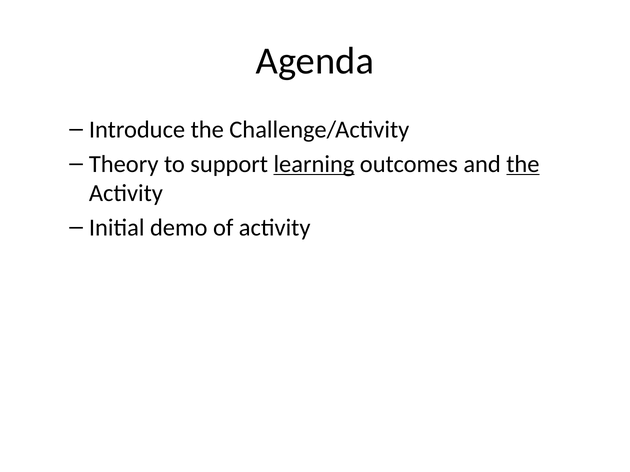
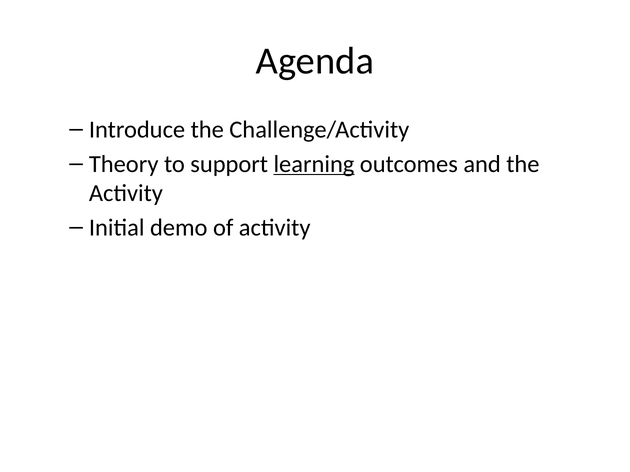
the underline: present -> none (523, 164)
